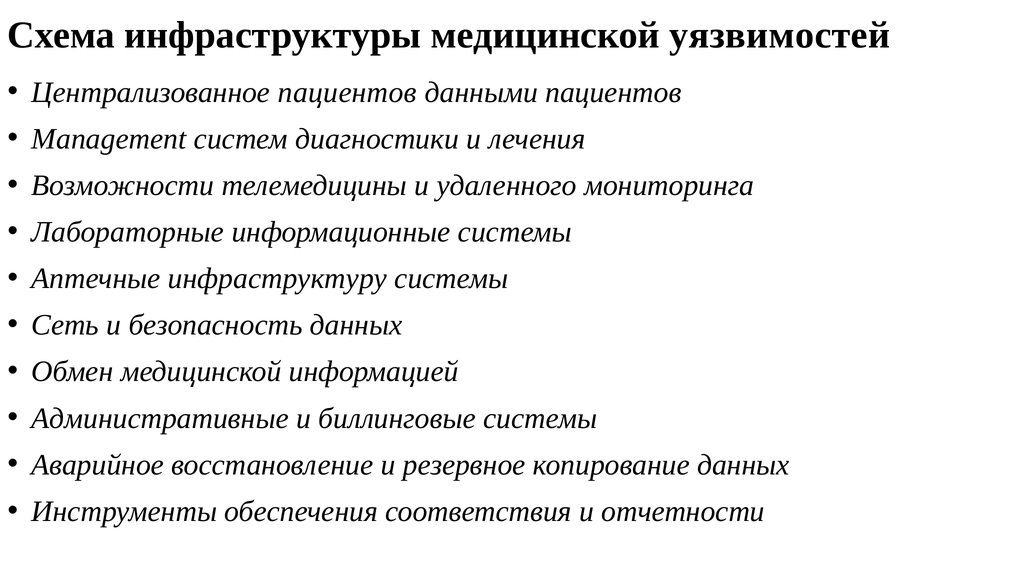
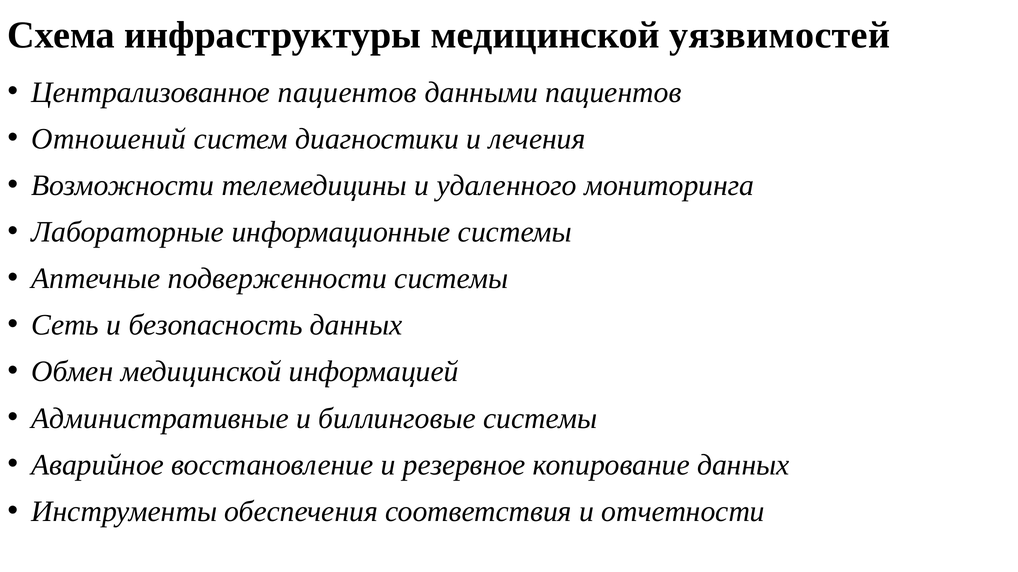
Management: Management -> Отношений (109, 139)
инфраструктуру: инфраструктуру -> подверженности (277, 279)
